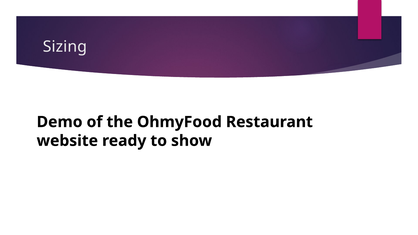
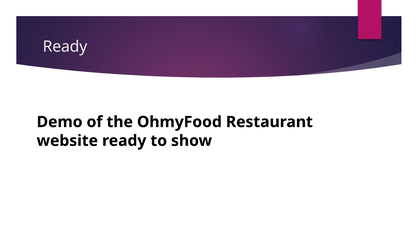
Sizing: Sizing -> Ready (65, 47)
